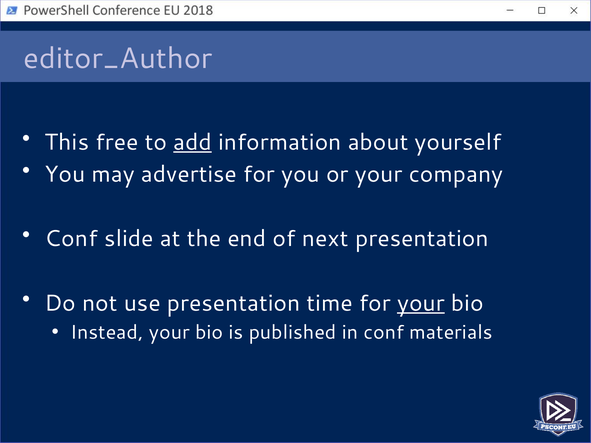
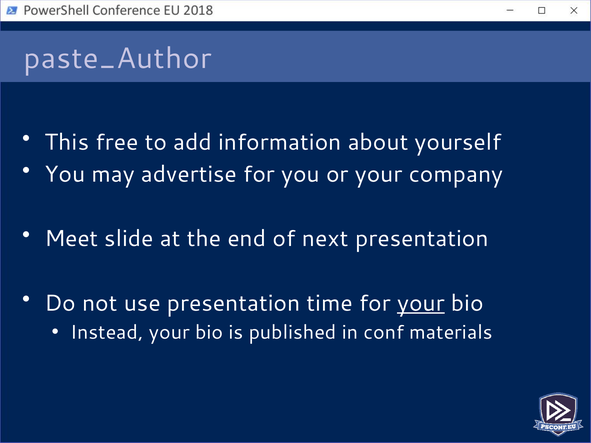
editor_Author: editor_Author -> paste_Author (118, 58)
add underline: present -> none (192, 142)
Conf: Conf -> Meet (71, 239)
